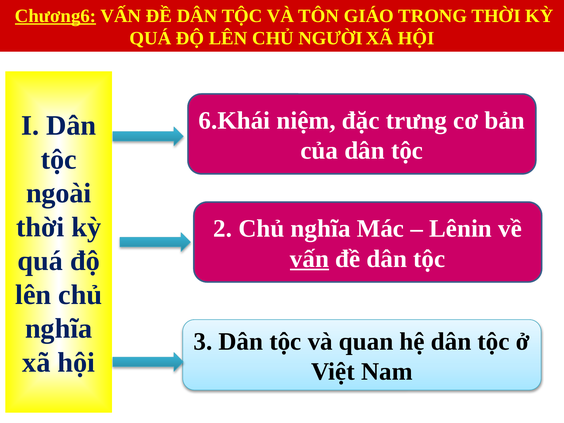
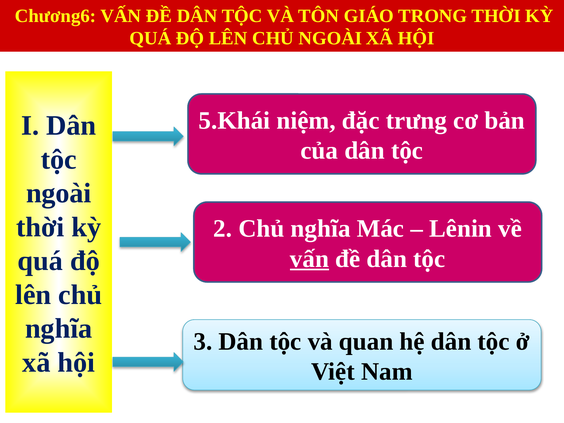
Chương6 underline: present -> none (56, 16)
CHỦ NGƯỜI: NGƯỜI -> NGOÀI (330, 38)
6.Khái: 6.Khái -> 5.Khái (234, 121)
